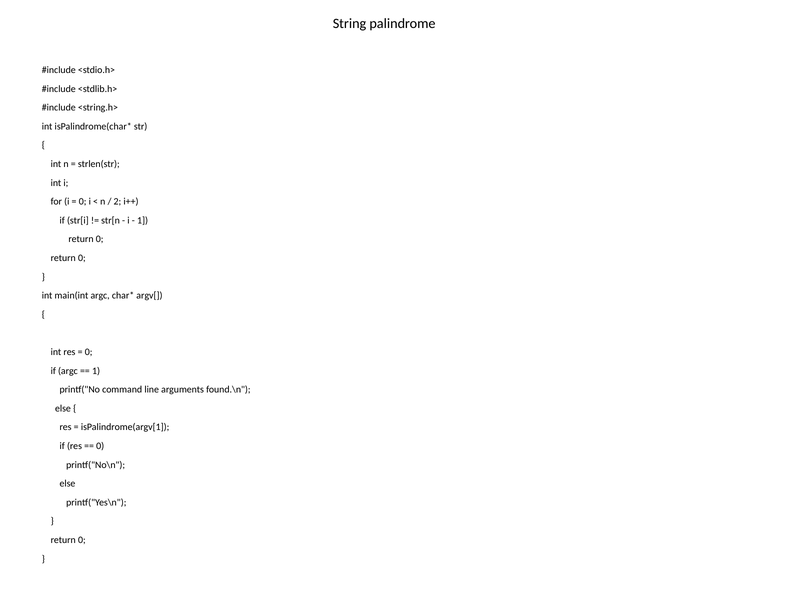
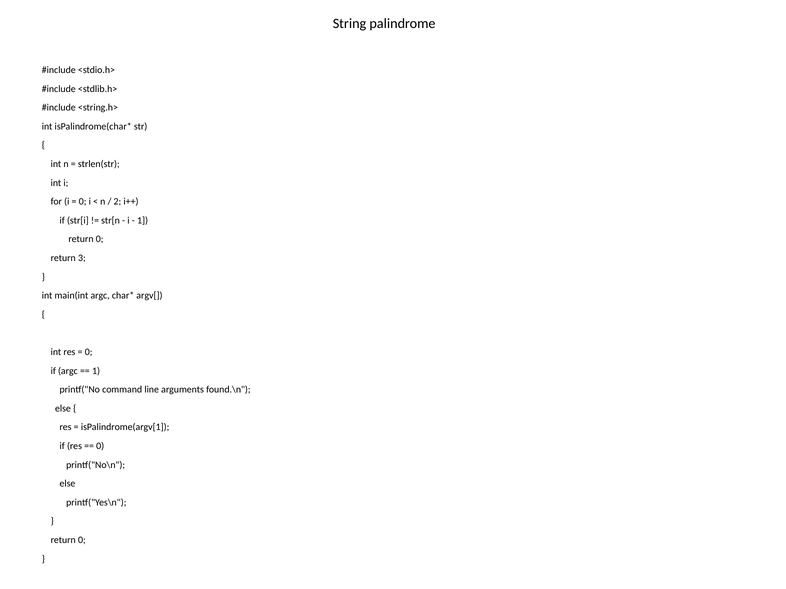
0: 0 -> 3 (82, 258)
